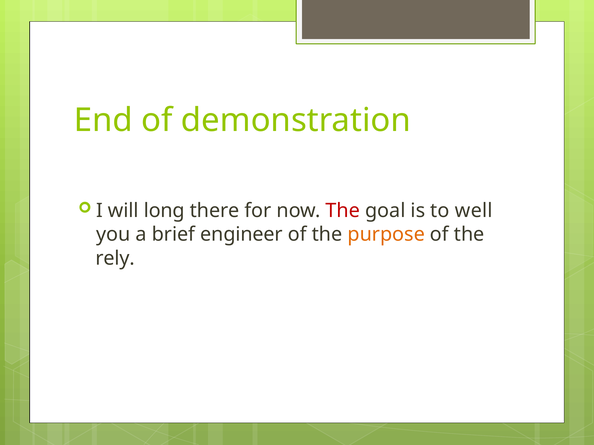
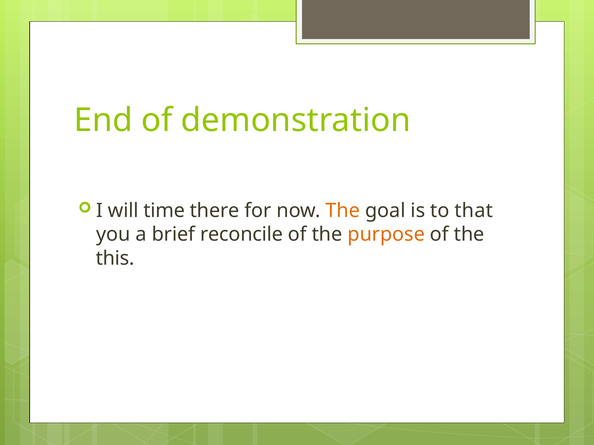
long: long -> time (164, 211)
The colour: red -> orange (343, 211)
well: well -> that (474, 211)
engineer: engineer -> reconcile (242, 235)
rely: rely -> this (115, 258)
